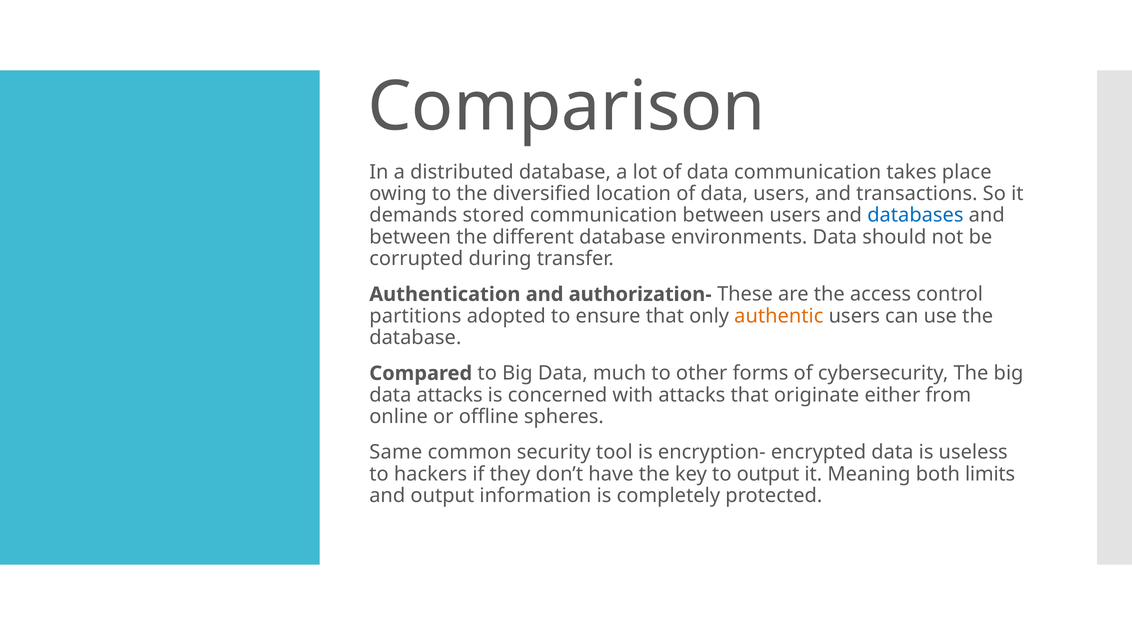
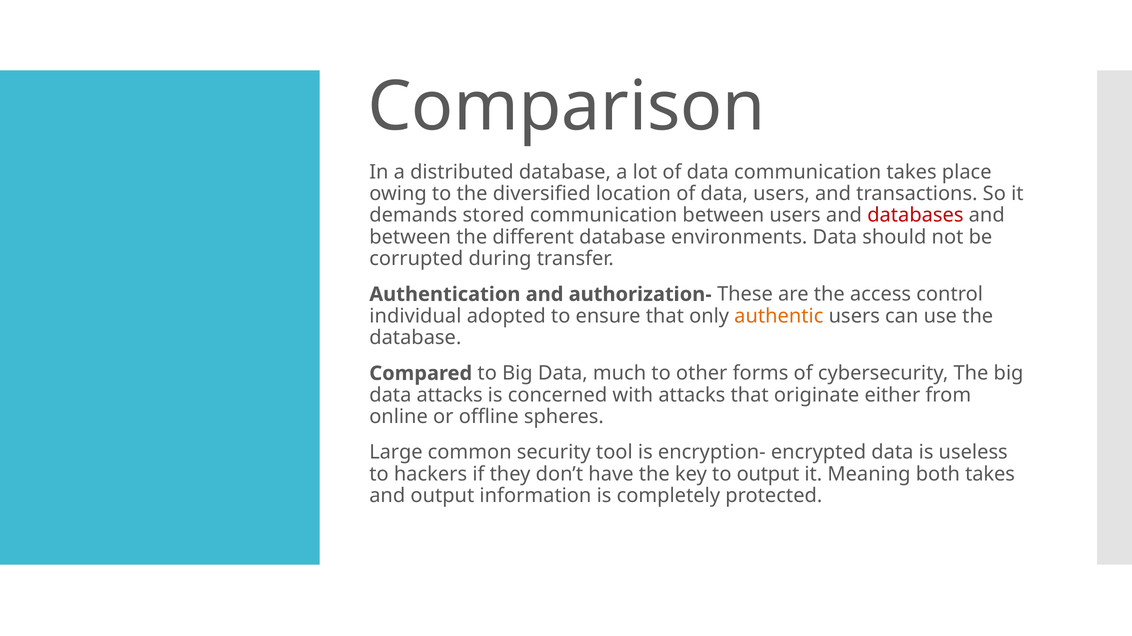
databases colour: blue -> red (915, 216)
partitions: partitions -> individual (415, 316)
Same: Same -> Large (396, 453)
both limits: limits -> takes (990, 475)
